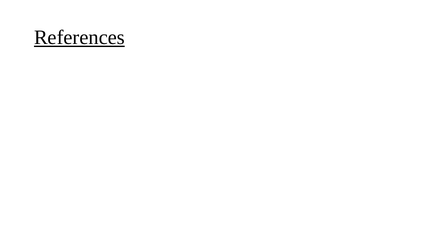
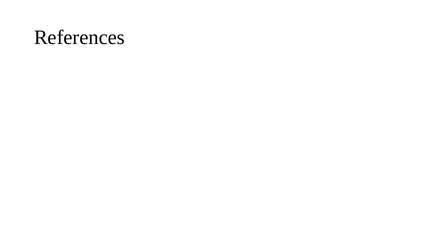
References underline: present -> none (79, 37)
